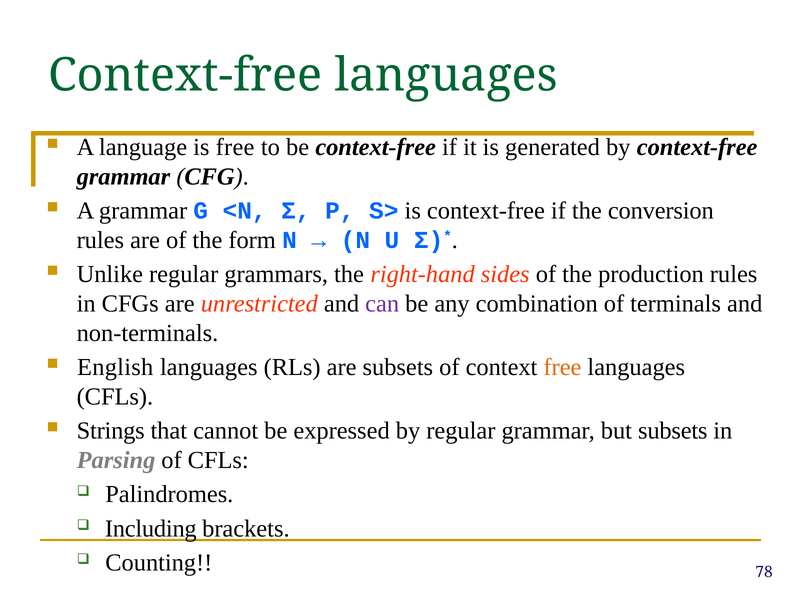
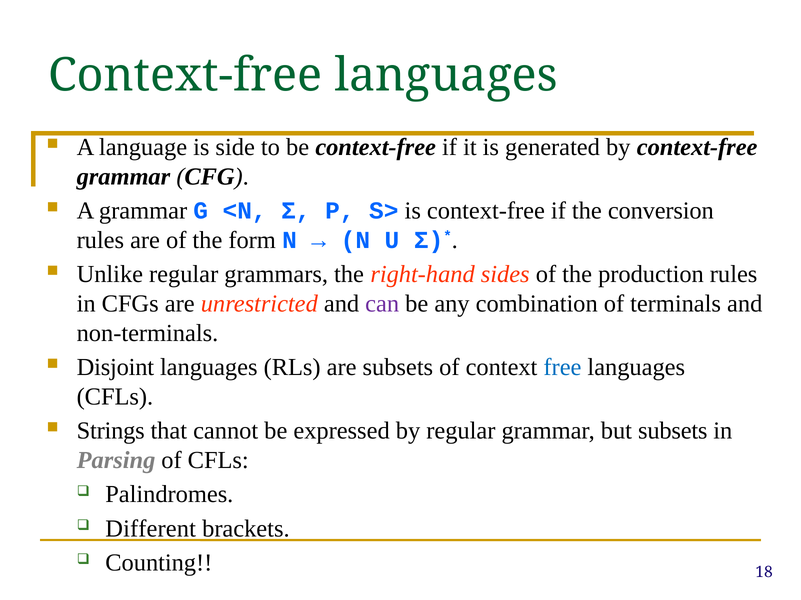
is free: free -> side (235, 148)
English: English -> Disjoint (115, 368)
free colour: orange -> blue (562, 368)
Including: Including -> Different (151, 529)
78: 78 -> 18 (764, 573)
